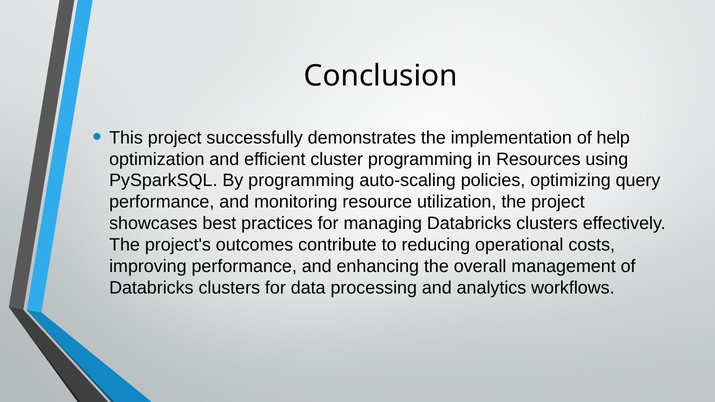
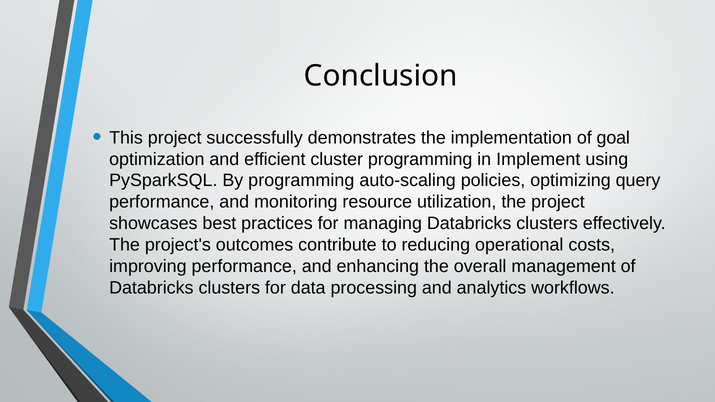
help: help -> goal (613, 138)
Resources: Resources -> Implement (538, 159)
